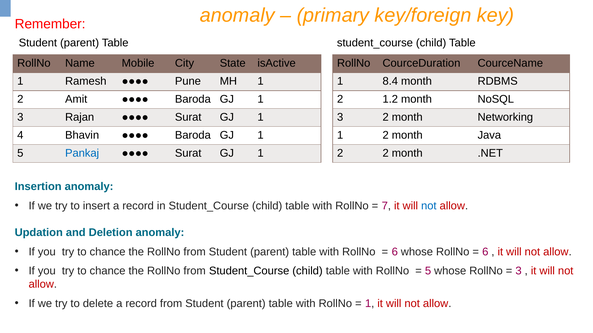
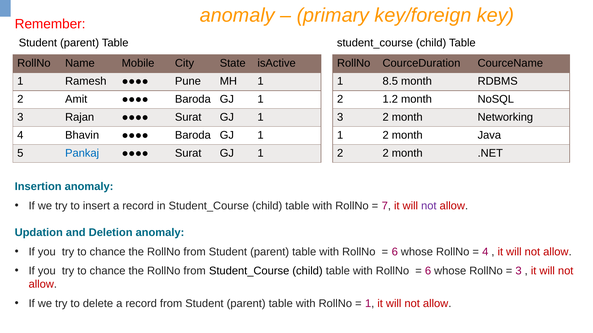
8.4: 8.4 -> 8.5 (390, 81)
not colour: blue -> purple (429, 206)
6: 6 -> 4 (485, 252)
5: 5 -> 6 (428, 271)
